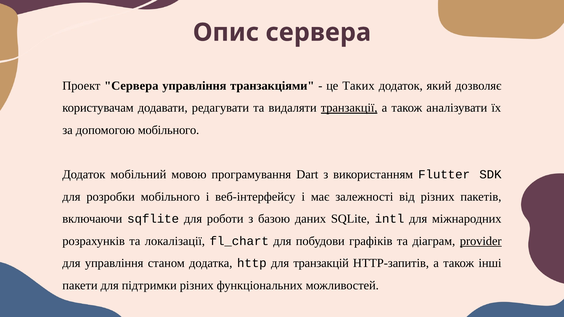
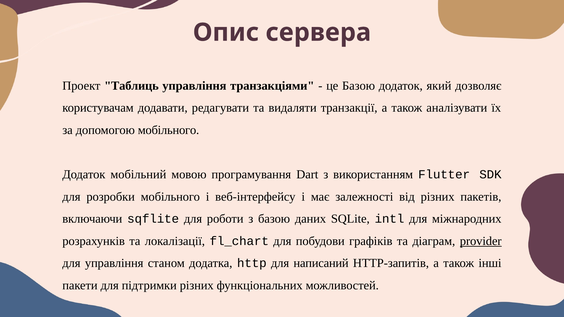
Проект Сервера: Сервера -> Таблиць (131, 86)
це Таких: Таких -> Базою (359, 86)
транзакції underline: present -> none (349, 108)
транзакцій: транзакцій -> написаний (321, 263)
